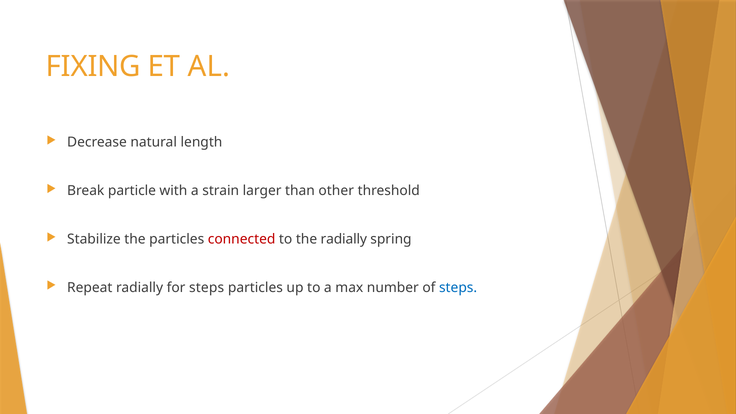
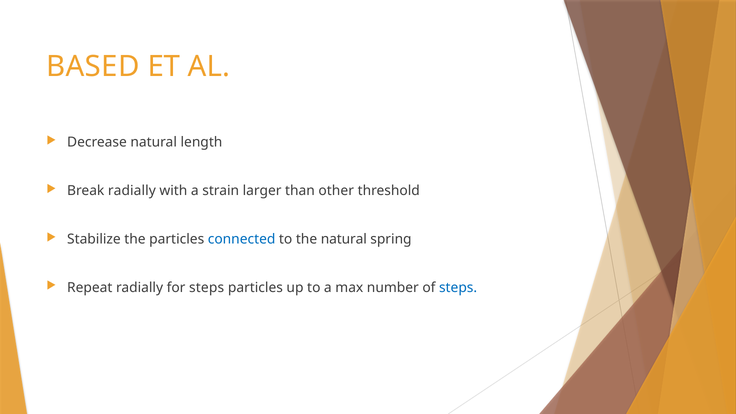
FIXING: FIXING -> BASED (93, 67)
Break particle: particle -> radially (132, 191)
connected colour: red -> blue (242, 239)
the radially: radially -> natural (344, 239)
